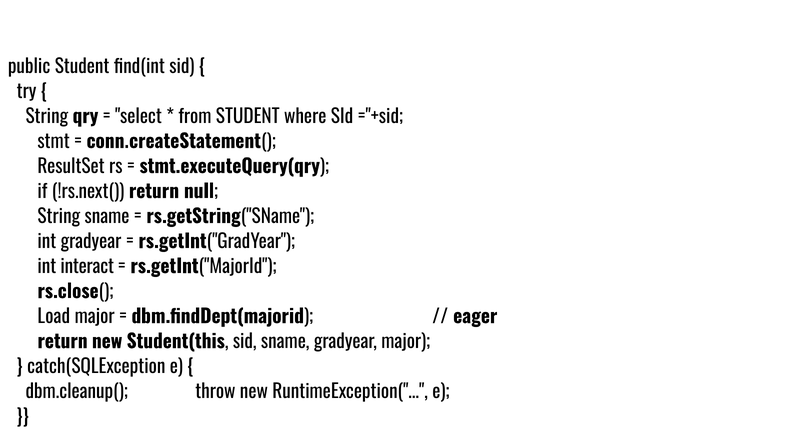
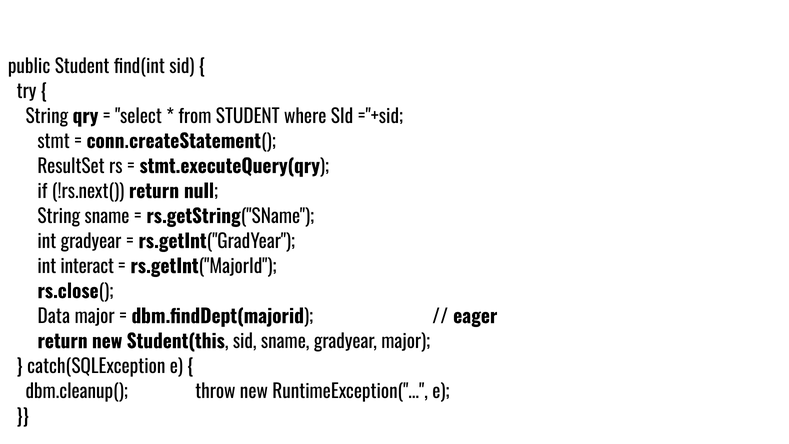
Load: Load -> Data (54, 317)
